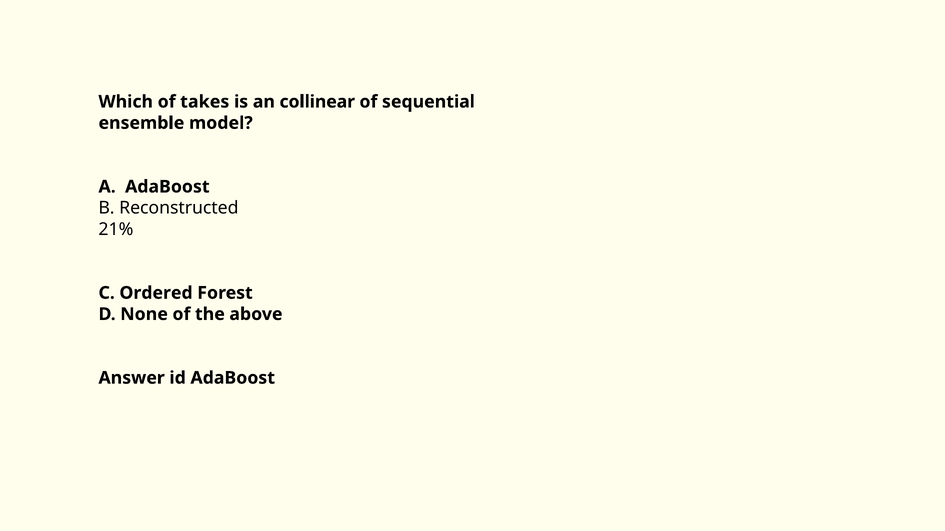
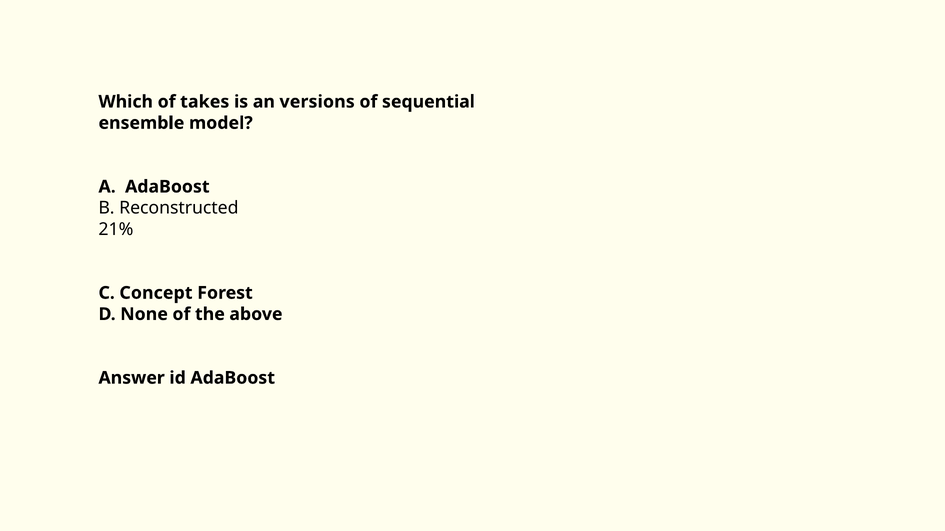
collinear: collinear -> versions (317, 102)
Ordered: Ordered -> Concept (156, 293)
